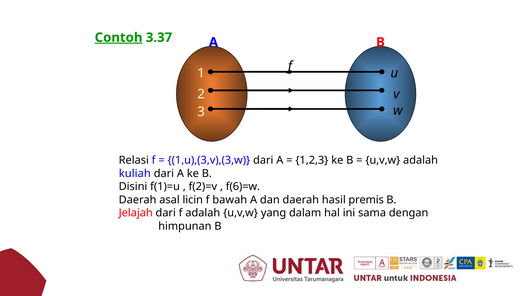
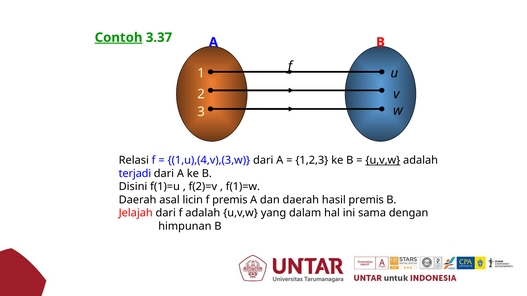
1,u),(3,v),(3,w: 1,u),(3,v),(3,w -> 1,u),(4,v),(3,w (209, 161)
u,v,w underline: none -> present (383, 161)
kuliah: kuliah -> terjadi (135, 174)
f(6)=w: f(6)=w -> f(1)=w (243, 187)
f bawah: bawah -> premis (230, 200)
